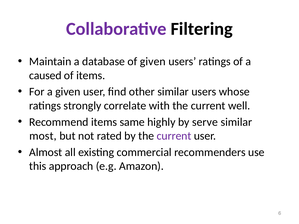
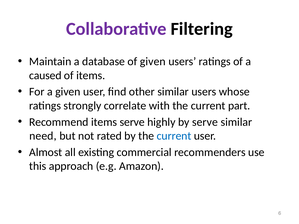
well: well -> part (239, 106)
items same: same -> serve (132, 122)
most: most -> need (43, 136)
current colour: purple -> blue (174, 136)
